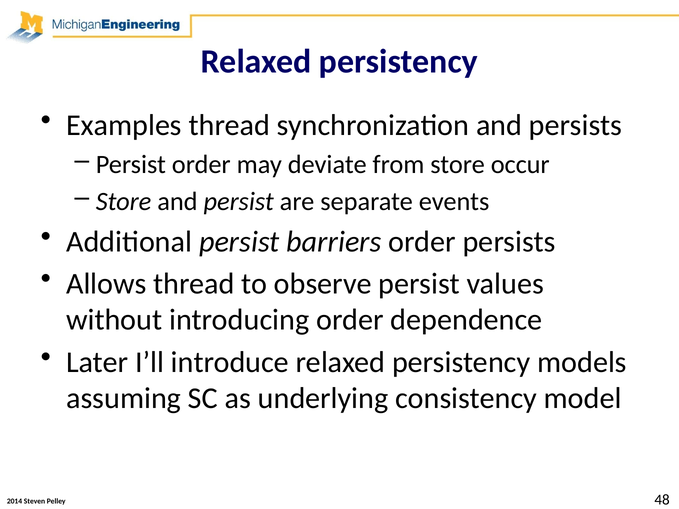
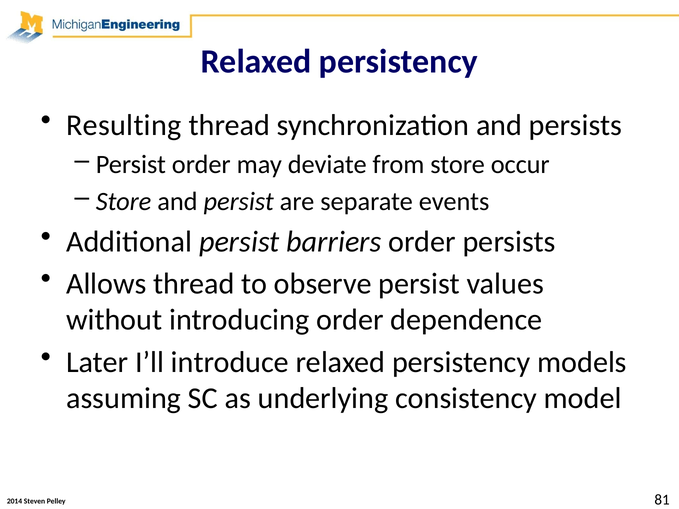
Examples: Examples -> Resulting (124, 125)
48: 48 -> 81 (662, 500)
